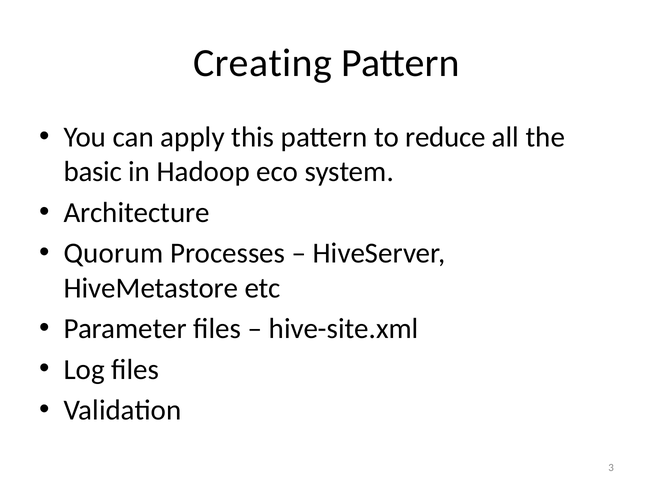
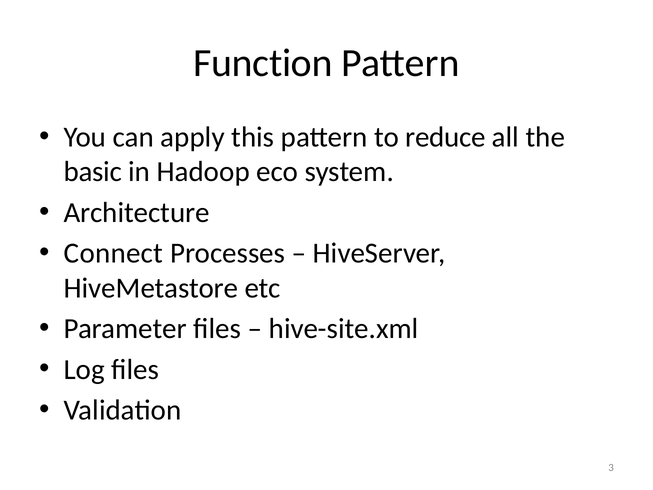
Creating: Creating -> Function (263, 63)
Quorum: Quorum -> Connect (114, 253)
